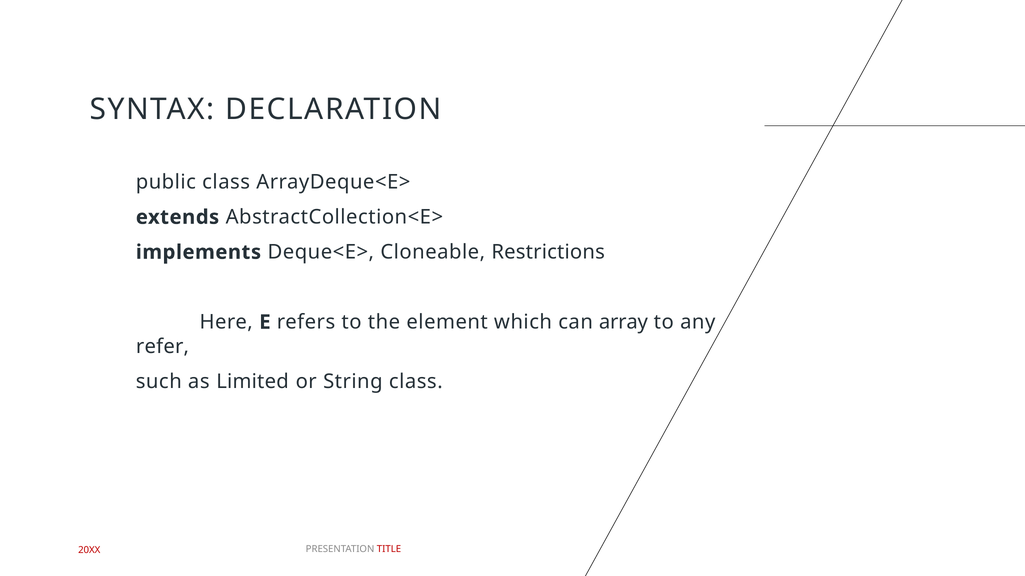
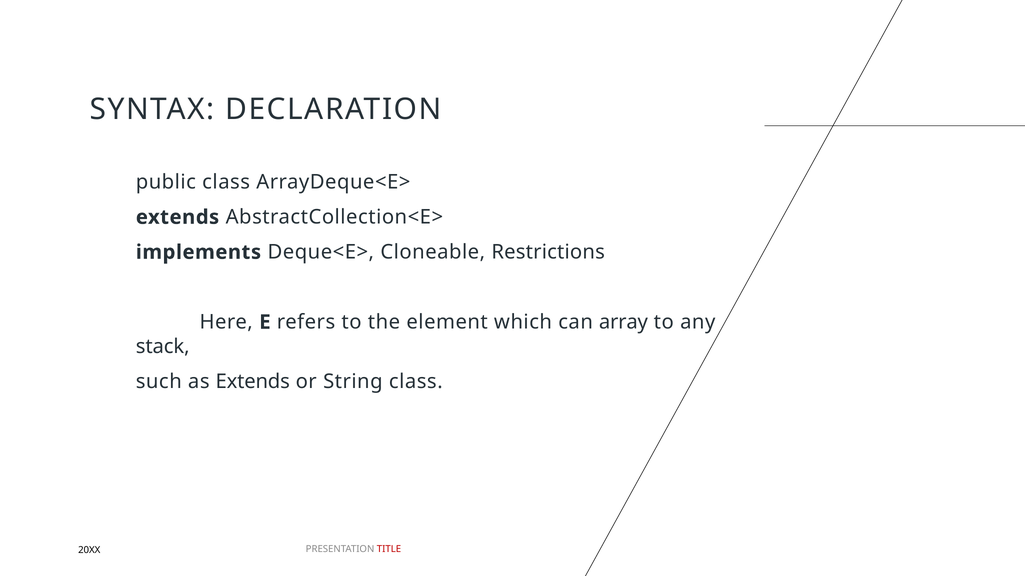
refer: refer -> stack (163, 347)
as Limited: Limited -> Extends (253, 382)
20XX colour: red -> black (89, 550)
